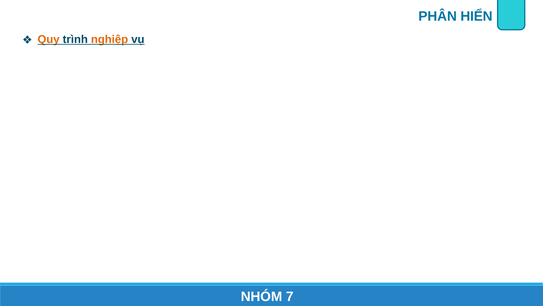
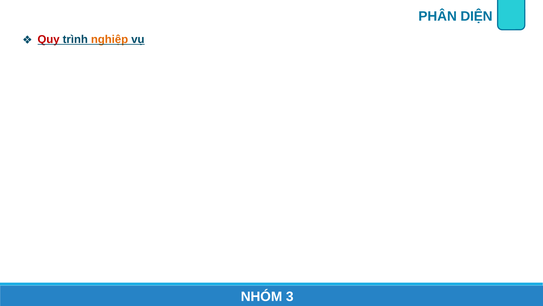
HIỂN: HIỂN -> DIỆN (476, 16)
Quy colour: orange -> red (49, 39)
7: 7 -> 3 (290, 296)
